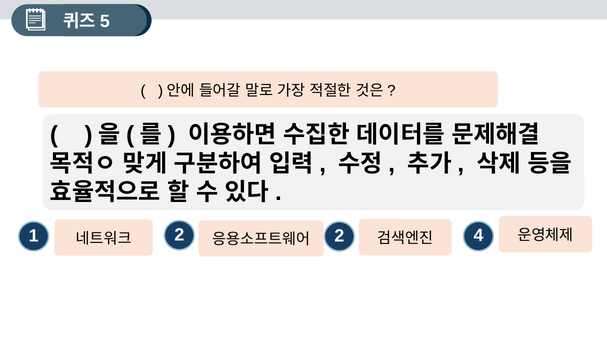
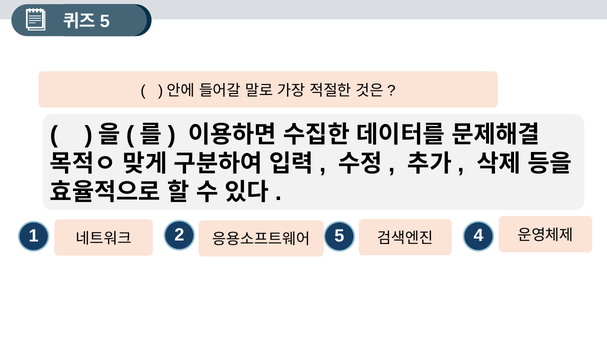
2 2: 2 -> 5 (339, 236)
